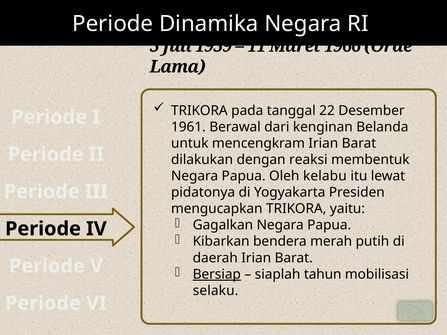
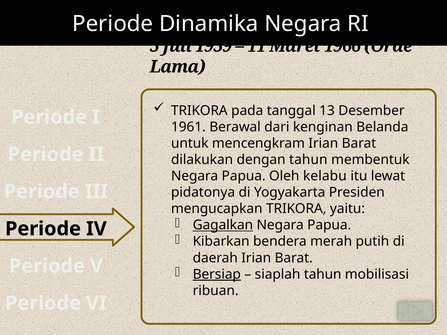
22: 22 -> 13 (327, 111)
dengan reaksi: reaksi -> tahun (308, 160)
Gagalkan underline: none -> present (223, 225)
selaku: selaku -> ribuan (216, 291)
